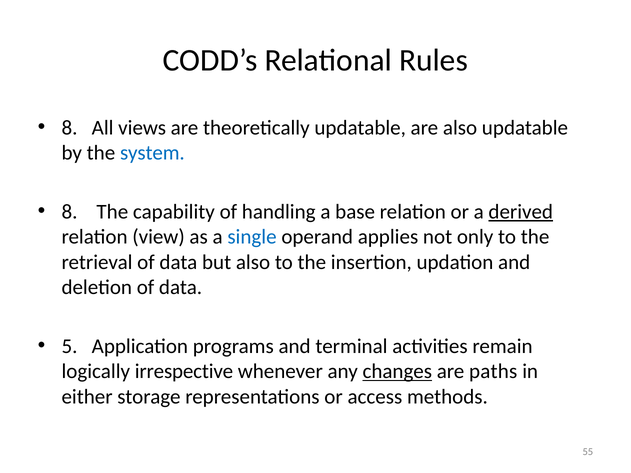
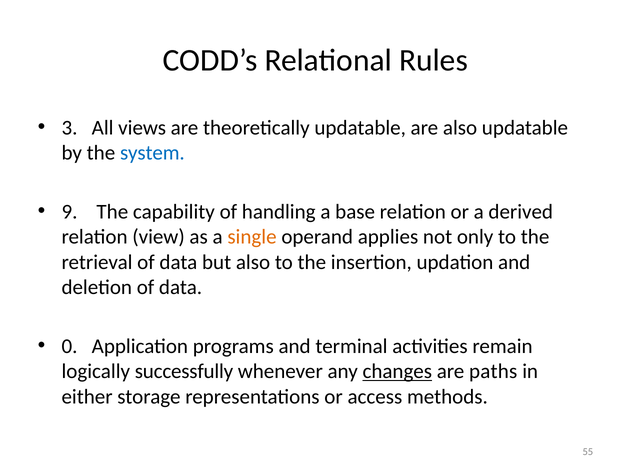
8: 8 -> 3 (70, 128)
8: 8 -> 9 (70, 212)
derived underline: present -> none (521, 212)
single colour: blue -> orange (252, 237)
5: 5 -> 0 (70, 346)
irrespective: irrespective -> successfully (184, 372)
